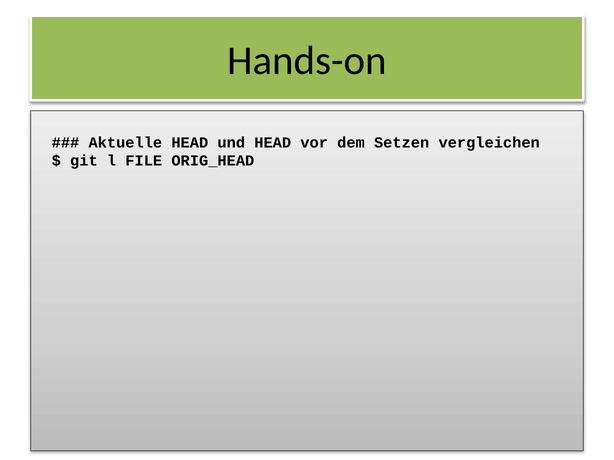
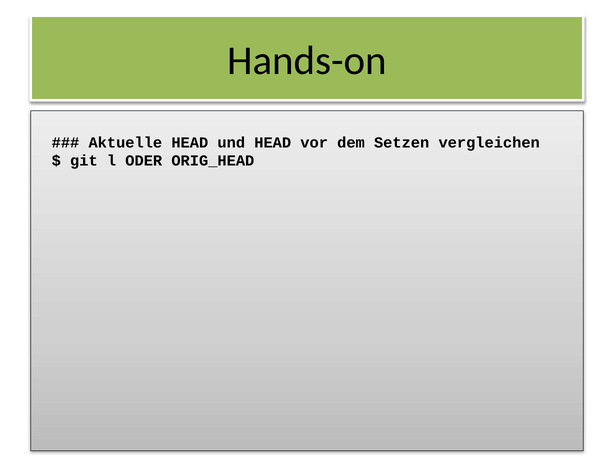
FILE: FILE -> ODER (144, 161)
